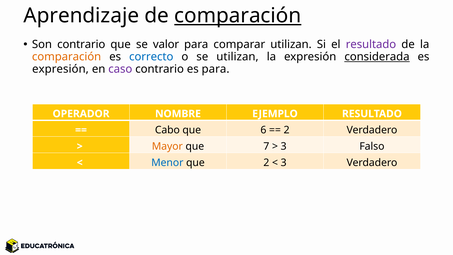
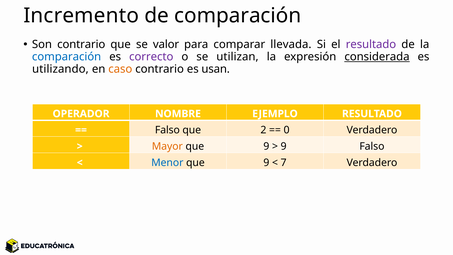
Aprendizaje: Aprendizaje -> Incremento (81, 16)
comparación underline: present -> none (238, 16)
comparar utilizan: utilizan -> llevada (291, 45)
comparación colour: orange -> blue (67, 57)
correcto colour: blue -> purple (151, 57)
expresión: expresión -> utilizando (60, 69)
caso colour: purple -> orange (120, 69)
es para: para -> usan (216, 69)
Cabo: Cabo -> Falso (167, 130)
6: 6 -> 2 (263, 130)
2: 2 -> 0 (287, 130)
7: 7 -> 9 (266, 146)
3: 3 -> 9 (284, 146)
2: 2 -> 9 (266, 163)
3: 3 -> 7 (284, 163)
